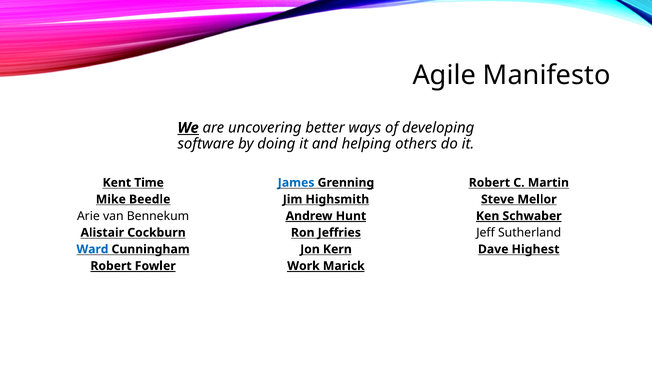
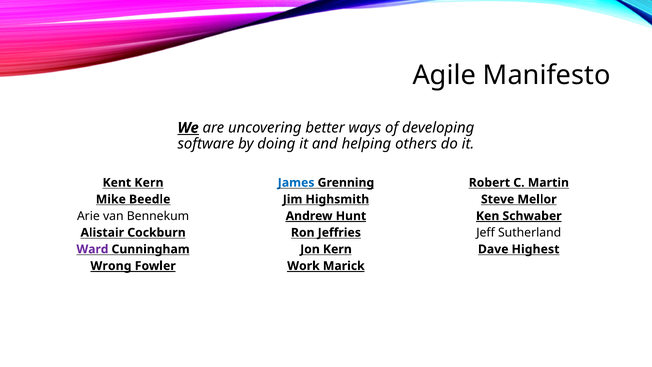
Kent Time: Time -> Kern (149, 183)
Ward colour: blue -> purple (92, 249)
Robert: Robert -> Wrong (111, 266)
